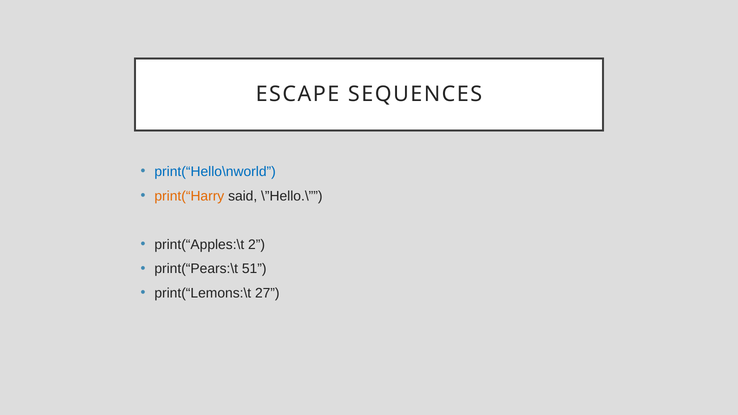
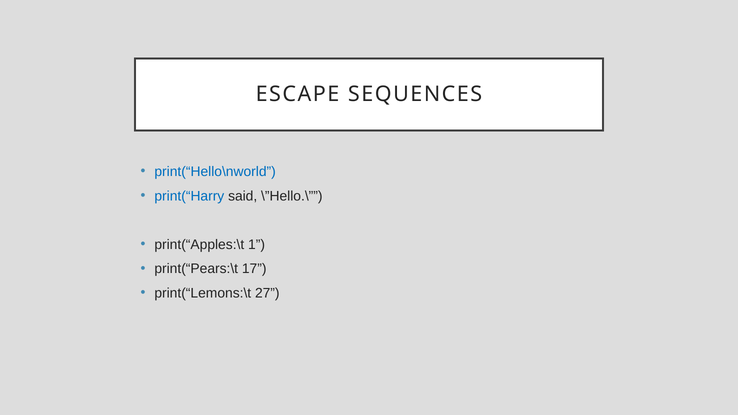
print(“Harry colour: orange -> blue (189, 196)
2: 2 -> 1 (257, 245)
51: 51 -> 17 (254, 269)
